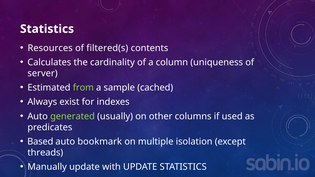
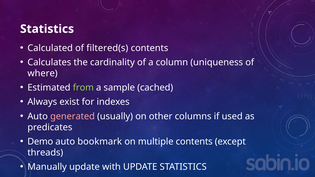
Resources: Resources -> Calculated (50, 48)
server: server -> where (43, 73)
generated colour: light green -> pink (73, 116)
Based: Based -> Demo (40, 142)
multiple isolation: isolation -> contents (194, 142)
